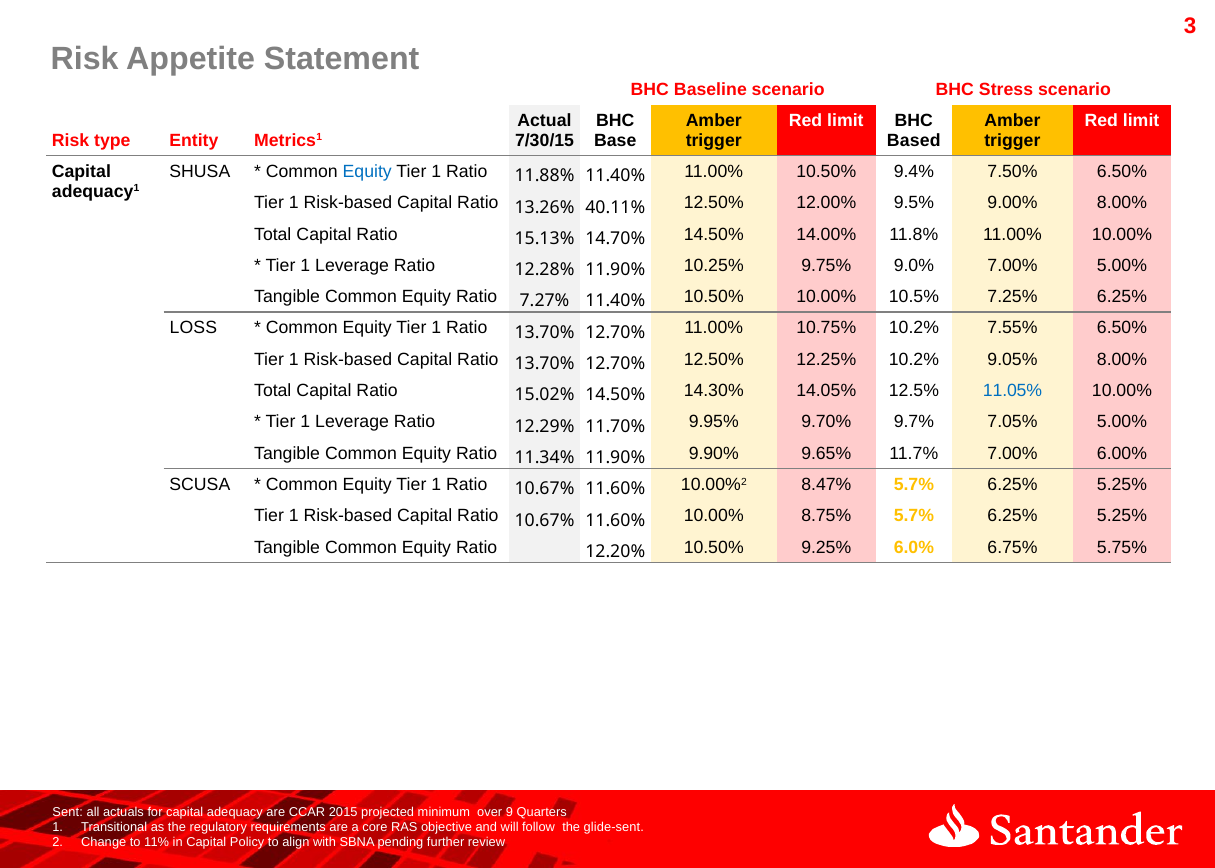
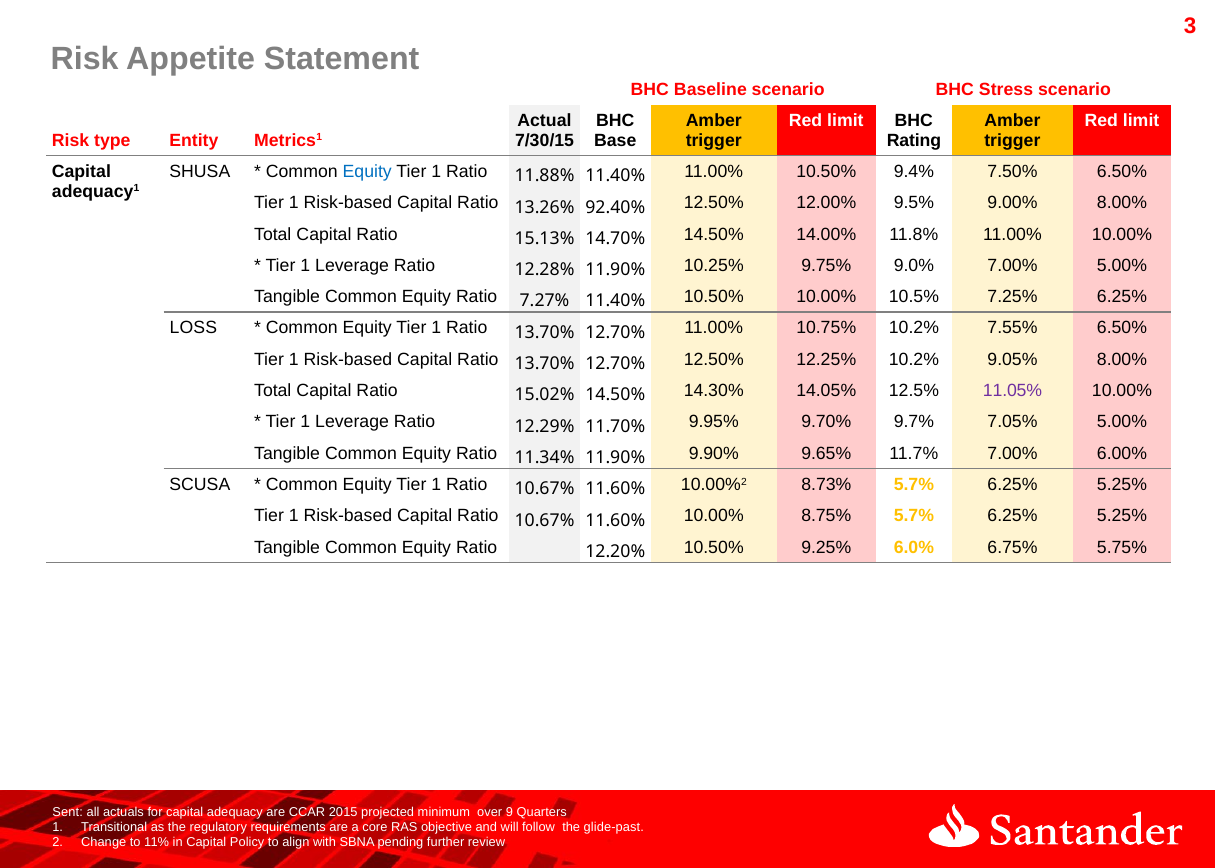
Based: Based -> Rating (914, 140)
40.11%: 40.11% -> 92.40% (615, 207)
11.05% colour: blue -> purple (1013, 391)
8.47%: 8.47% -> 8.73% (826, 484)
glide-sent: glide-sent -> glide-past (614, 827)
